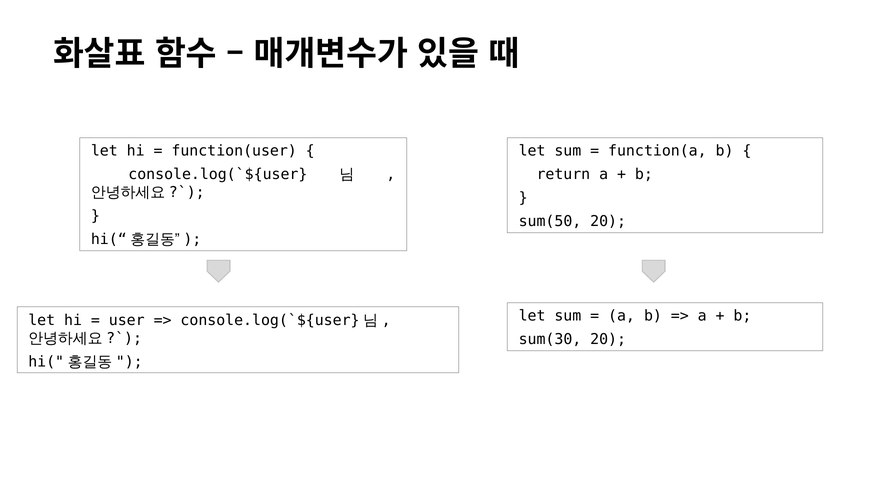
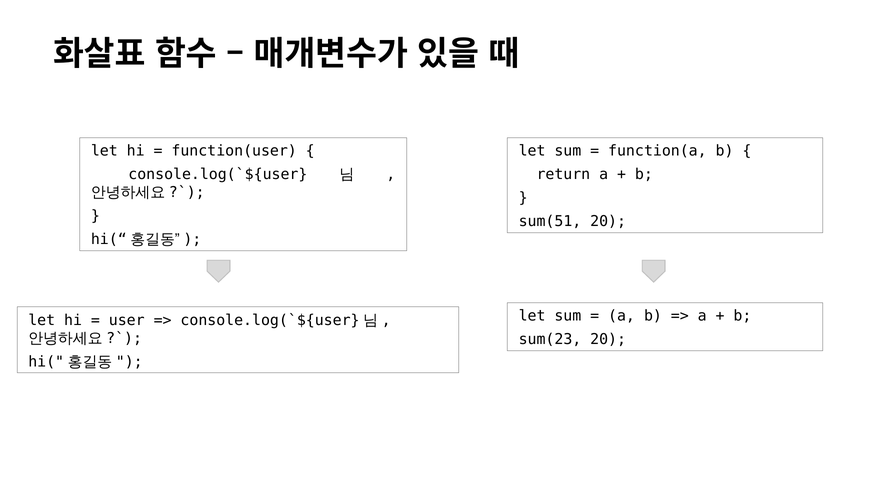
sum(50: sum(50 -> sum(51 (550, 221)
sum(30: sum(30 -> sum(23 (550, 339)
